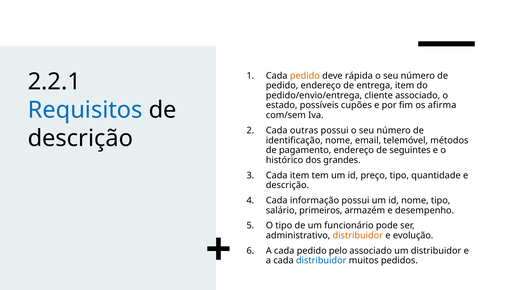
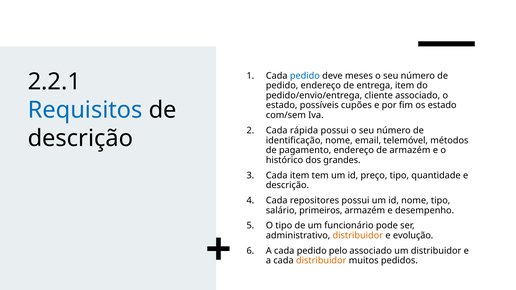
pedido colour: orange -> blue (305, 76)
rápida: rápida -> meses (359, 76)
os afirma: afirma -> estado (442, 105)
outras: outras -> rápida (304, 131)
de seguintes: seguintes -> armazém (410, 150)
informação: informação -> repositores (315, 201)
distribuidor colour: blue -> orange (321, 261)
